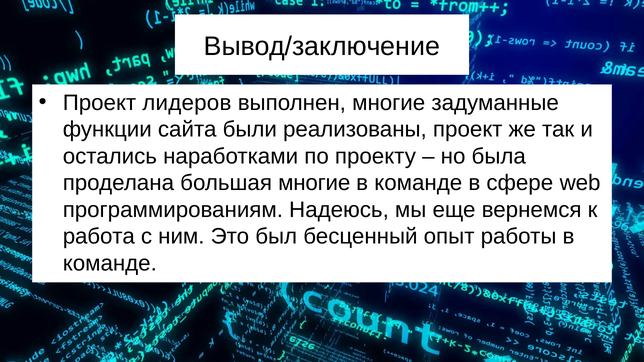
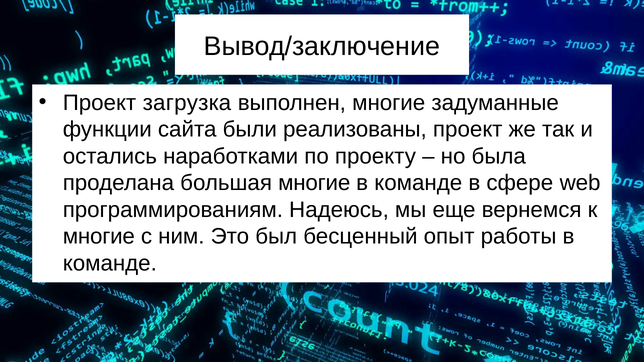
лидеров: лидеров -> загрузка (187, 103)
работа: работа -> многие (99, 237)
